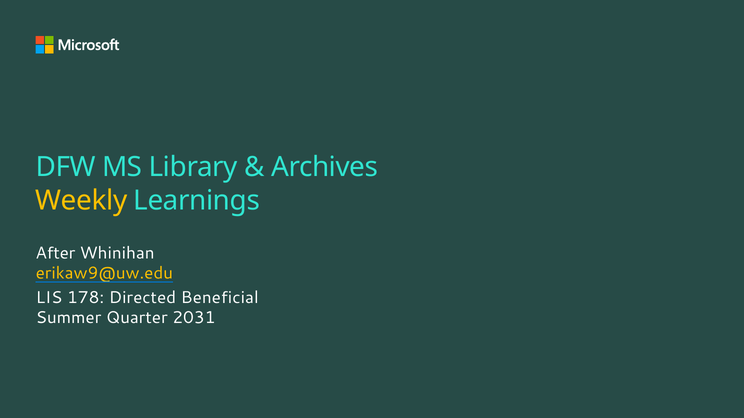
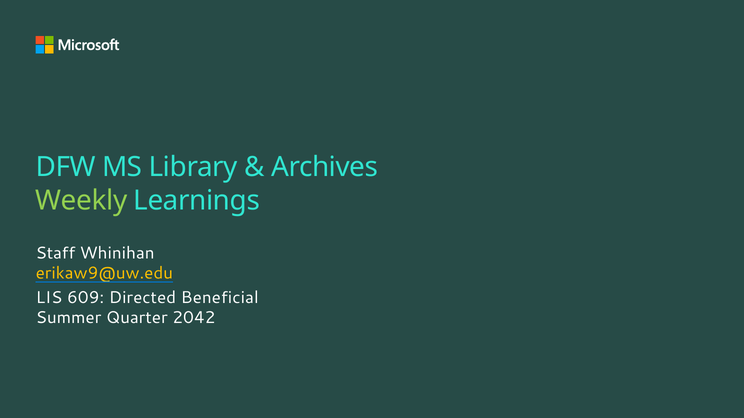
Weekly colour: yellow -> light green (81, 201)
After: After -> Staff (55, 253)
178: 178 -> 609 (86, 298)
2031: 2031 -> 2042 (194, 318)
